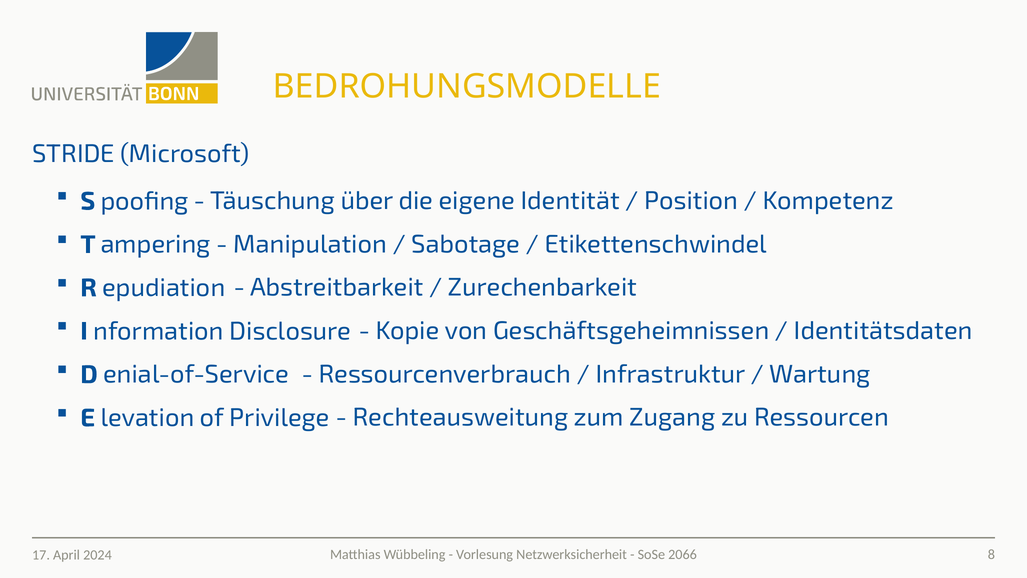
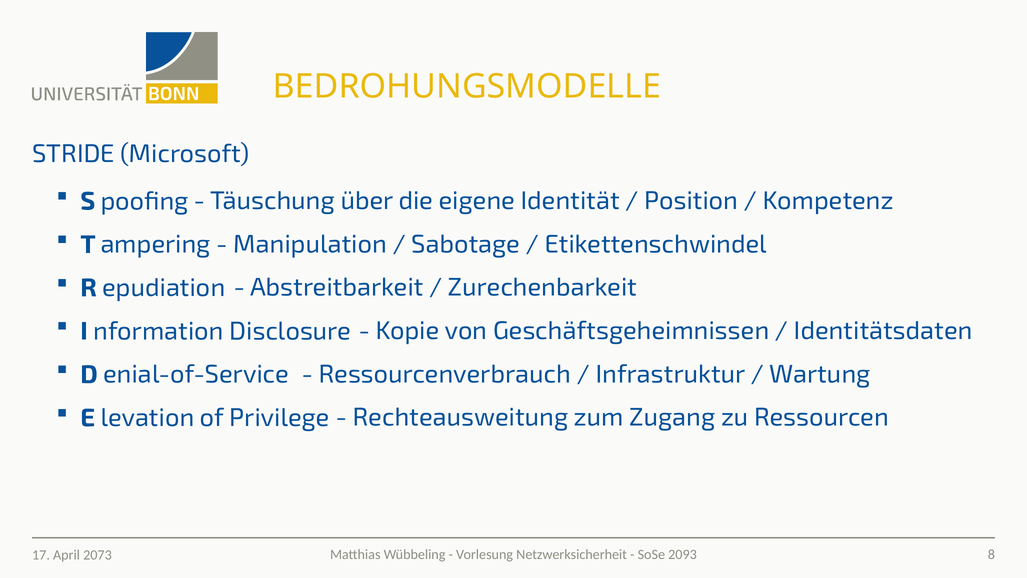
2066: 2066 -> 2093 (683, 554)
2024: 2024 -> 2073 (97, 555)
